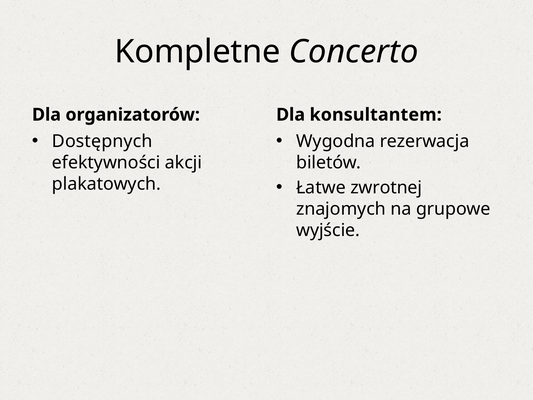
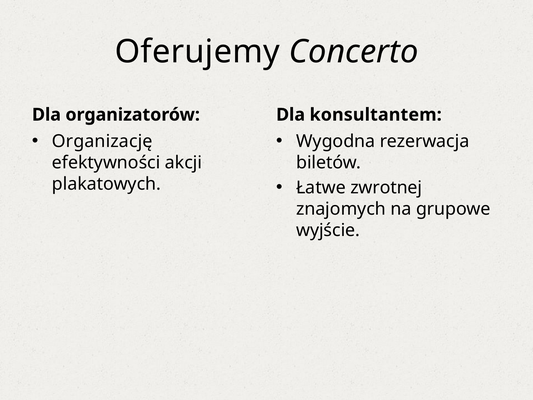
Kompletne: Kompletne -> Oferujemy (197, 52)
Dostępnych: Dostępnych -> Organizację (102, 141)
